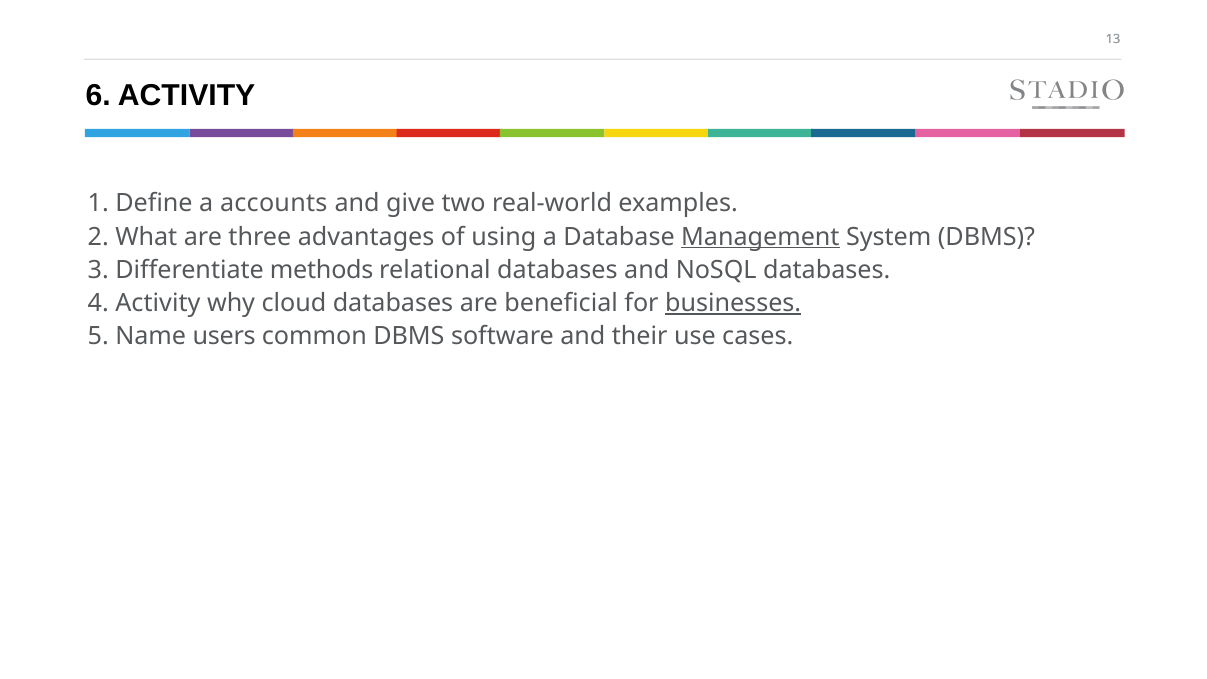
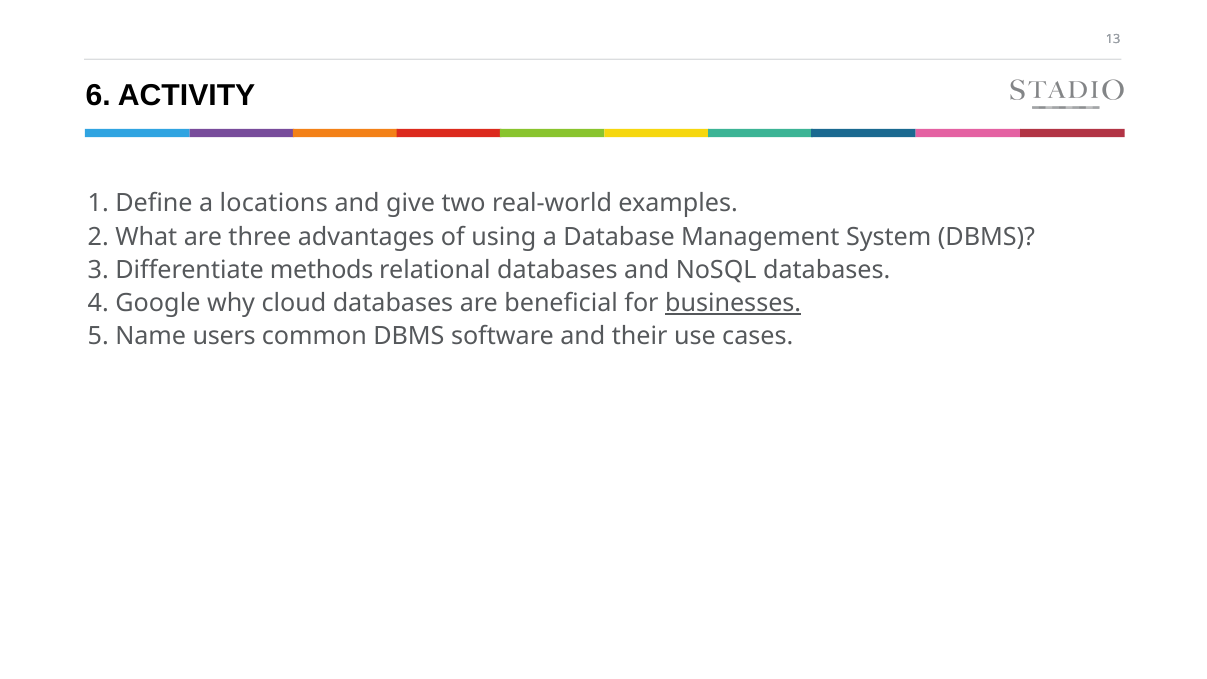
accounts: accounts -> locations (274, 204)
Management underline: present -> none (760, 237)
4 Activity: Activity -> Google (158, 303)
